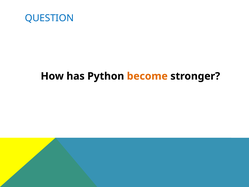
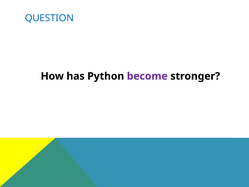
become colour: orange -> purple (147, 76)
